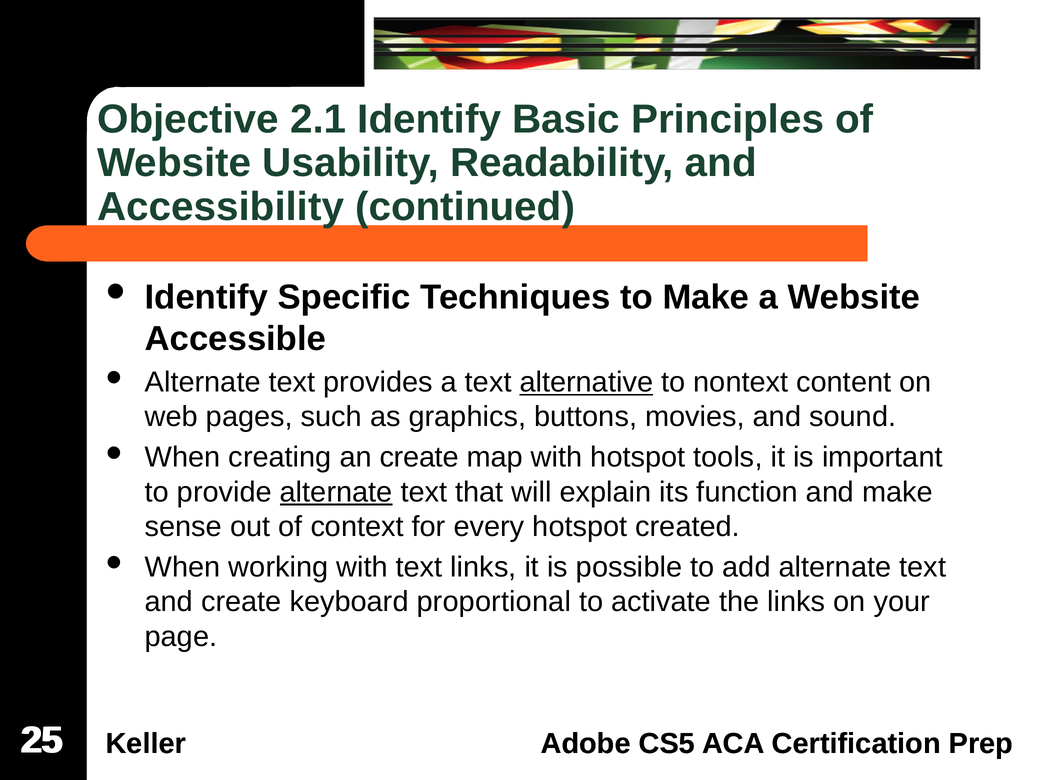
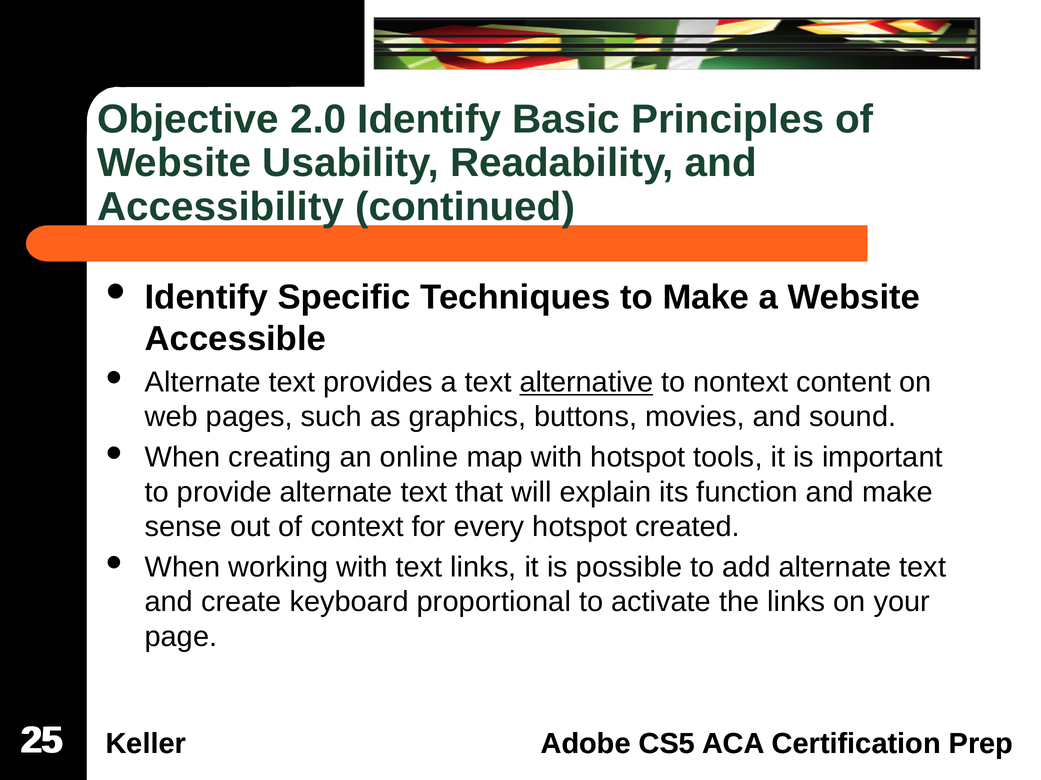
2.1: 2.1 -> 2.0 (318, 119)
an create: create -> online (419, 458)
alternate underline: present -> none (336, 493)
